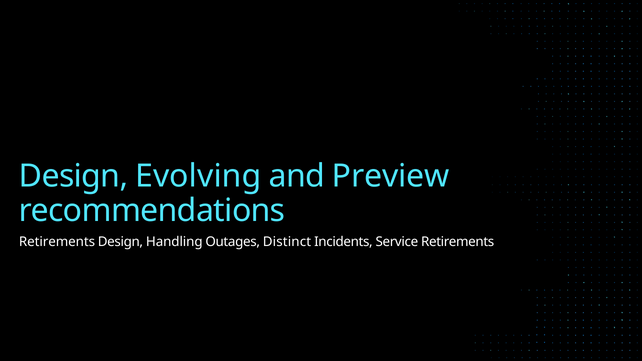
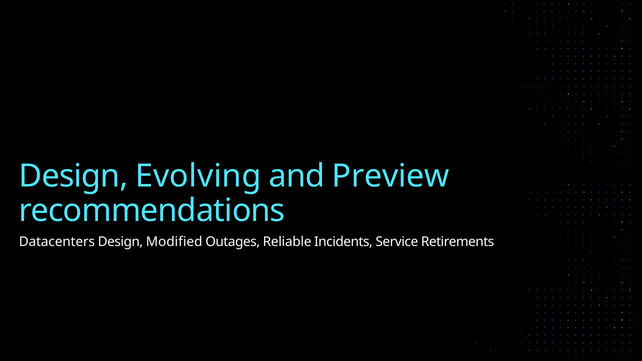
Retirements: Retirements -> Datacenters (57, 242)
Handling: Handling -> Modified (174, 242)
Distinct: Distinct -> Reliable (287, 242)
